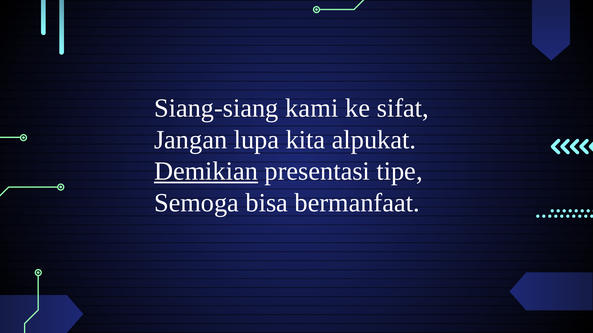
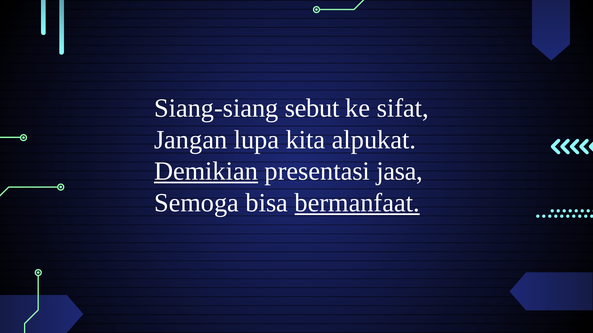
kami: kami -> sebut (312, 108)
tipe: tipe -> jasa (400, 172)
bermanfaat underline: none -> present (357, 203)
